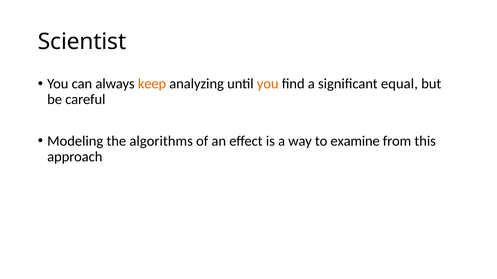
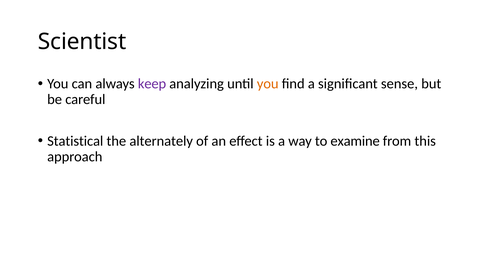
keep colour: orange -> purple (152, 84)
equal: equal -> sense (399, 84)
Modeling: Modeling -> Statistical (75, 141)
algorithms: algorithms -> alternately (161, 141)
